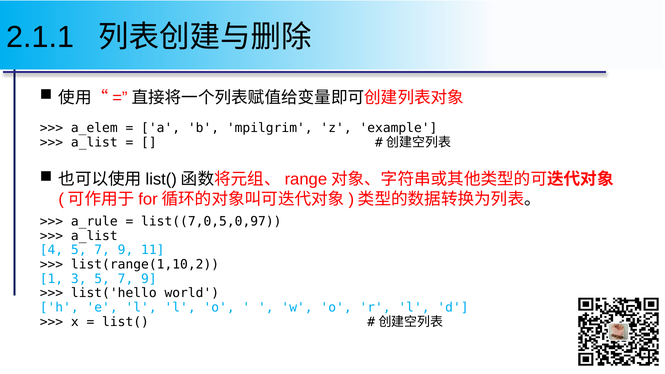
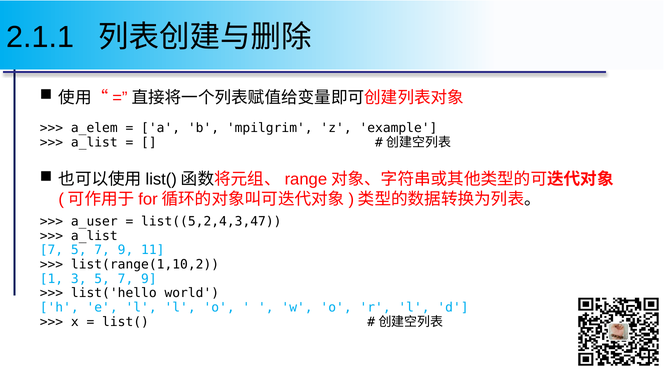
a_rule: a_rule -> a_user (94, 221)
list((7,0,5,0,97: list((7,0,5,0,97 -> list((5,2,4,3,47 (211, 221)
4: 4 -> 7 (51, 250)
